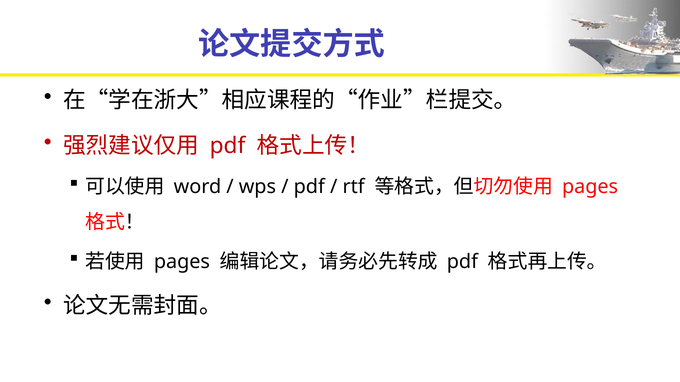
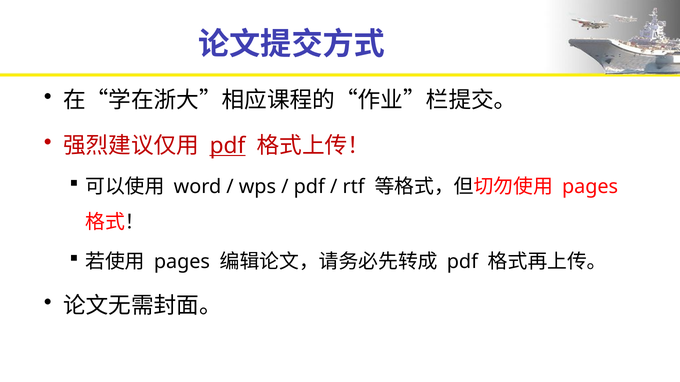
pdf underline: none -> present (228, 146)
